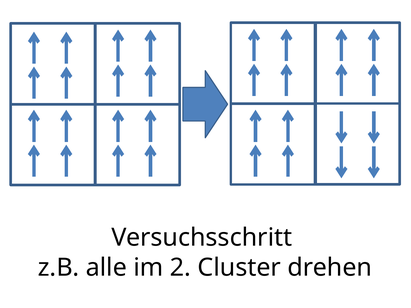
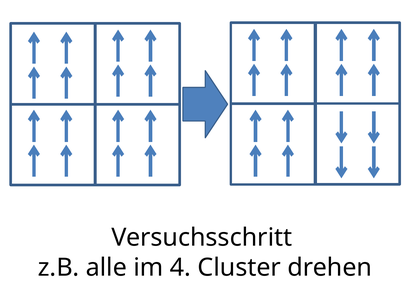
2: 2 -> 4 (180, 268)
